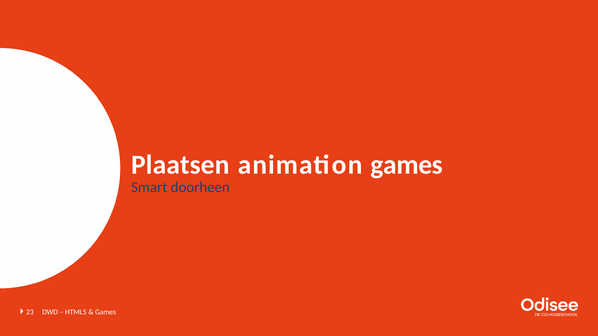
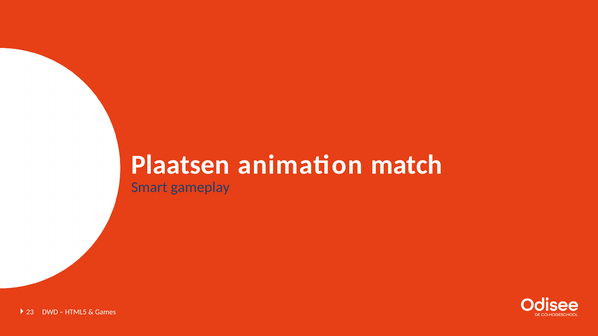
animation games: games -> match (407, 165)
doorheen: doorheen -> gameplay (200, 188)
